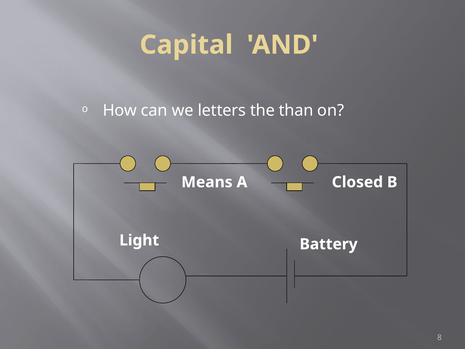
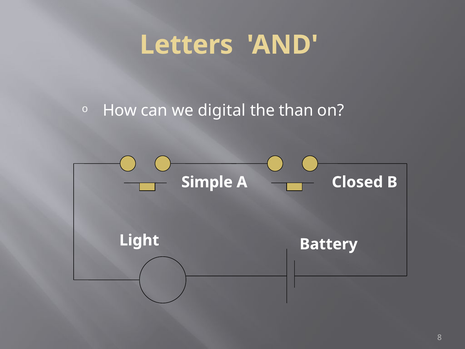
Capital: Capital -> Letters (186, 45)
letters: letters -> digital (222, 111)
Means: Means -> Simple (207, 182)
